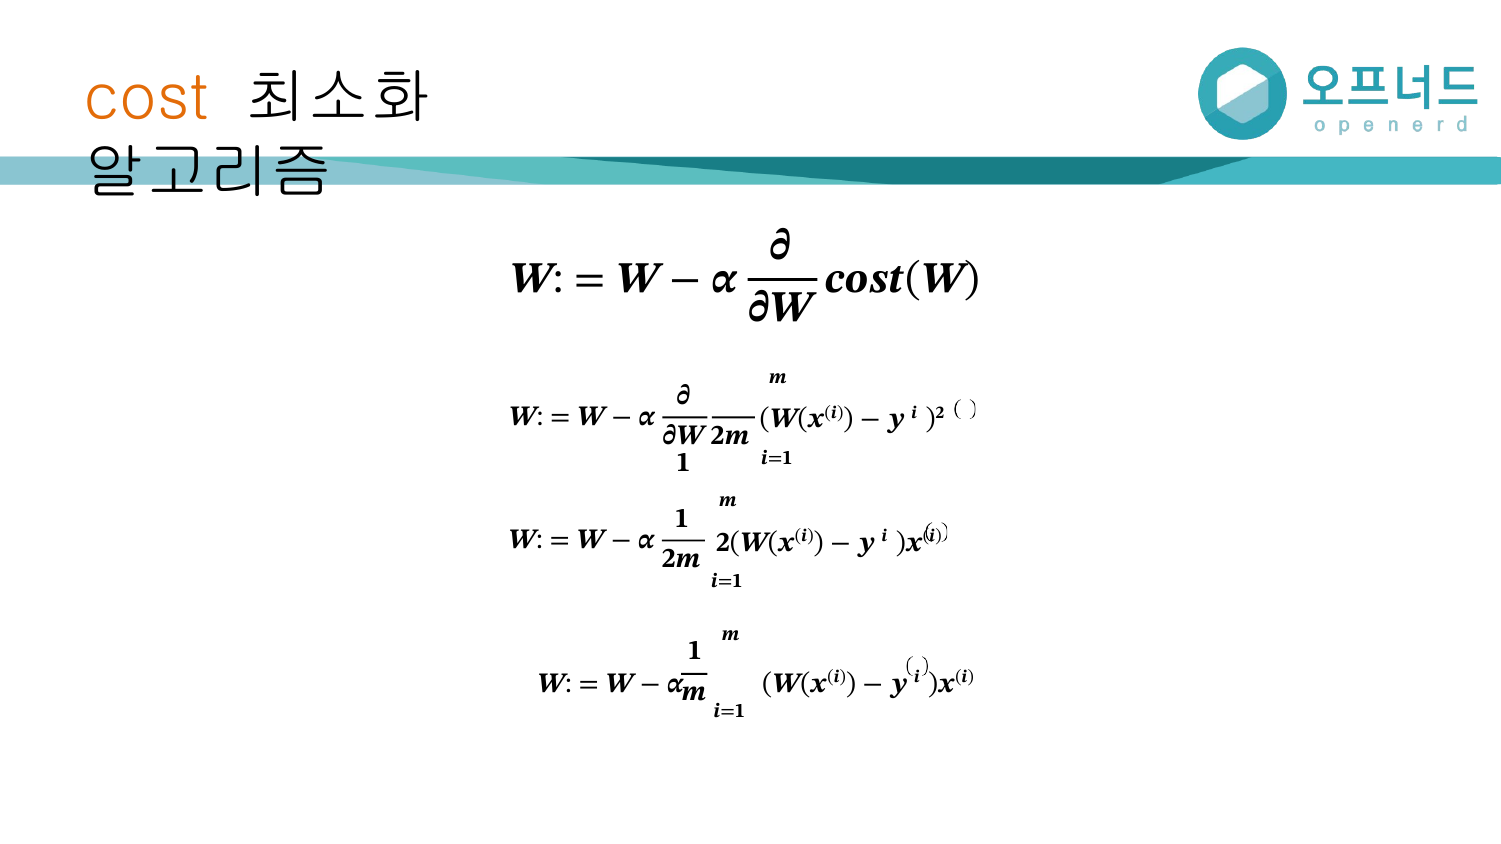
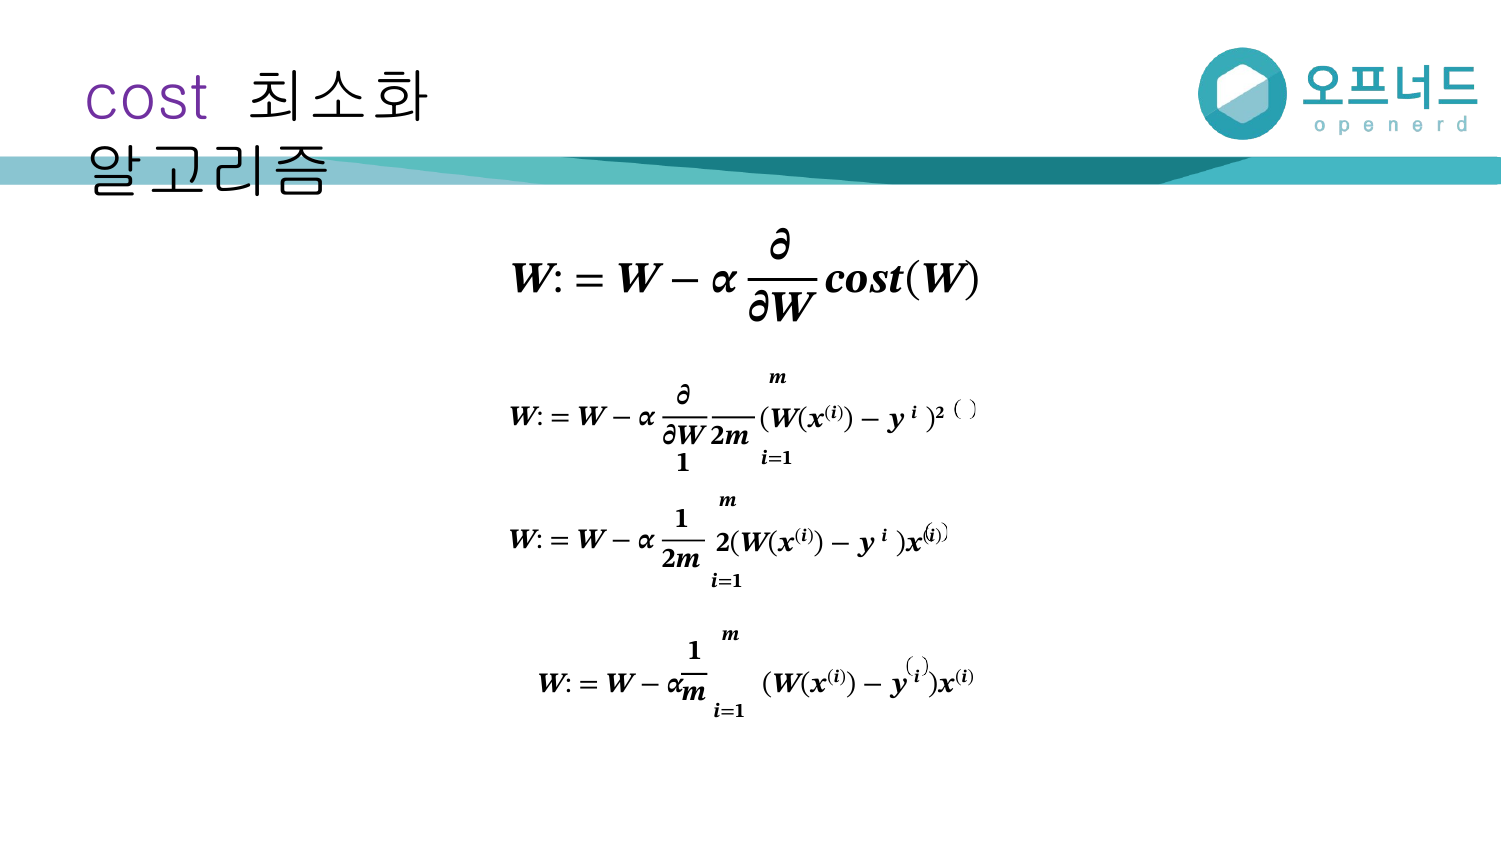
cost colour: orange -> purple (147, 98)
